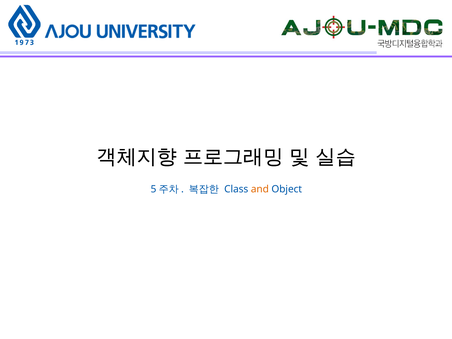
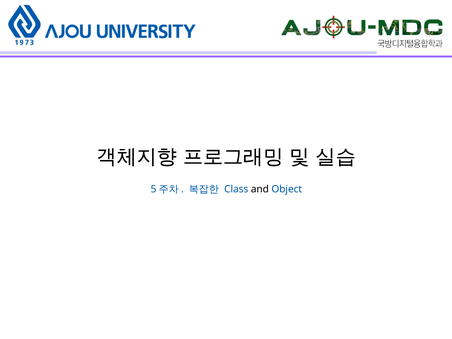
and colour: orange -> black (260, 189)
